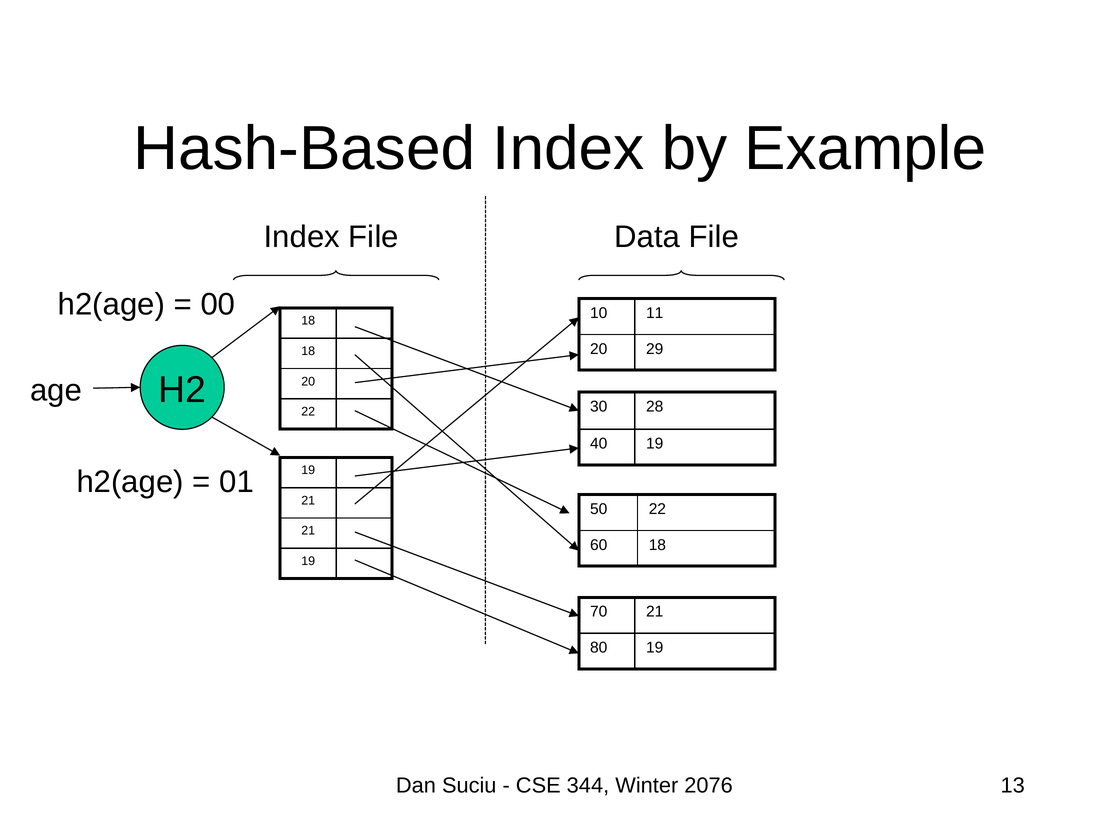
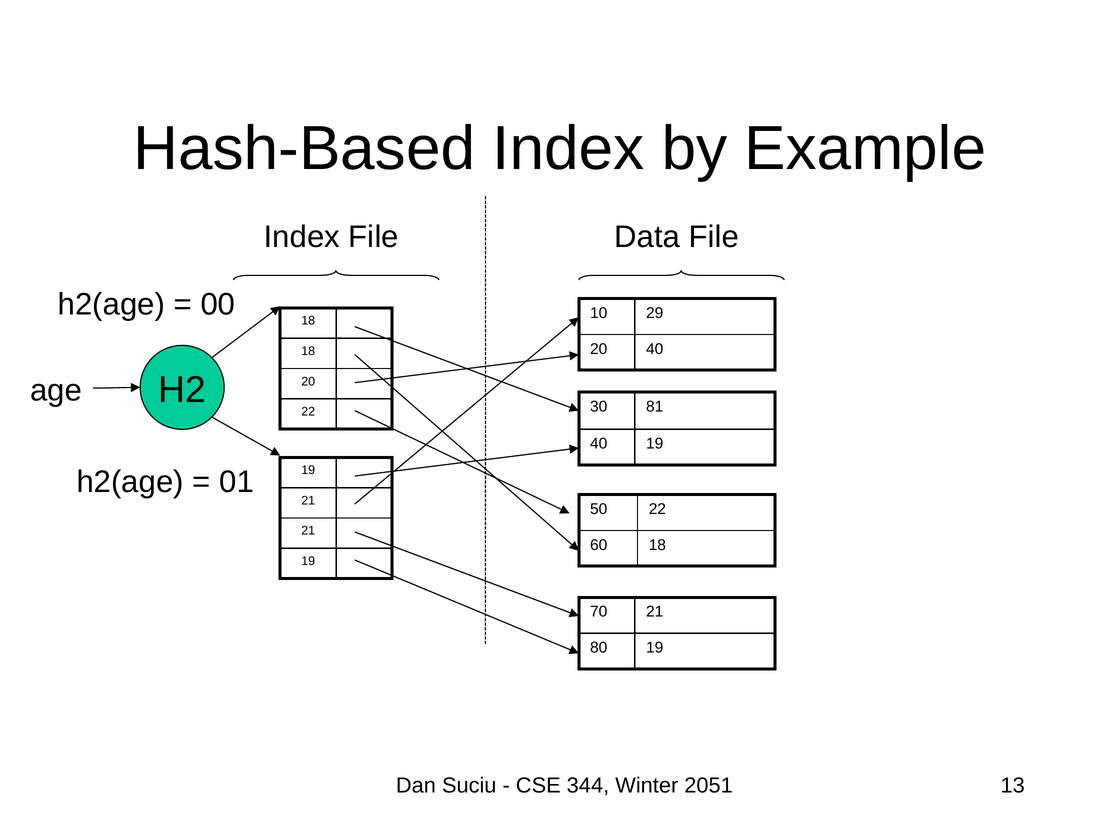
11: 11 -> 29 (655, 313)
20 29: 29 -> 40 (655, 349)
28: 28 -> 81 (655, 406)
2076: 2076 -> 2051 (709, 786)
